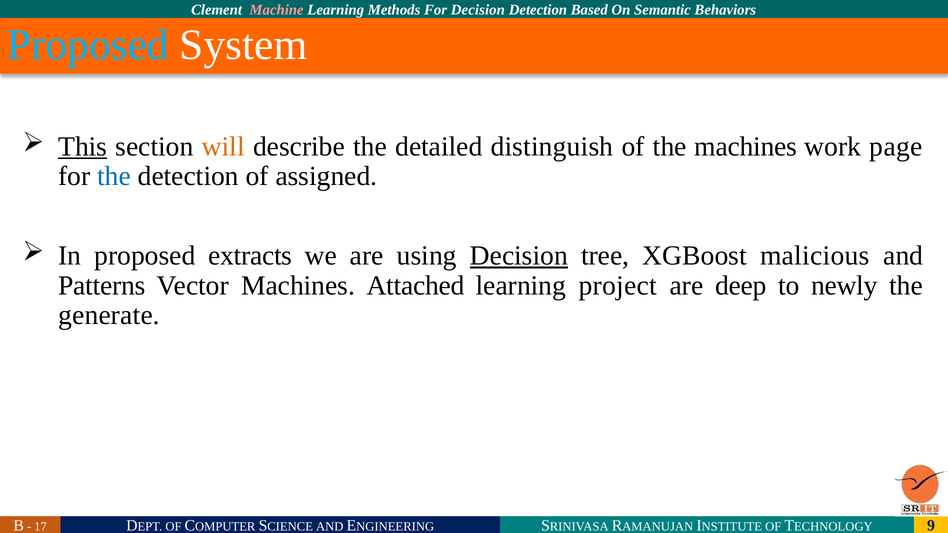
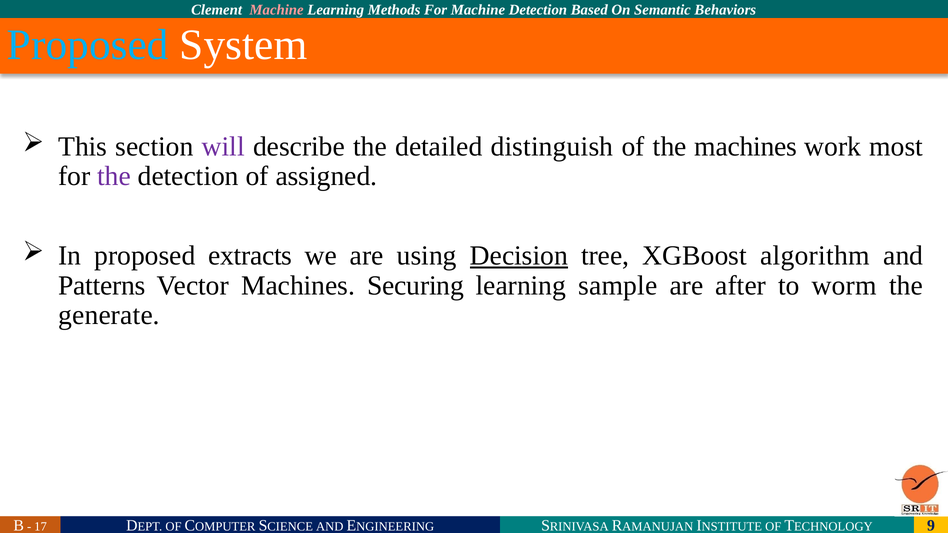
For Decision: Decision -> Machine (478, 10)
This underline: present -> none (83, 147)
will colour: orange -> purple (223, 147)
page: page -> most (896, 147)
the colour: blue -> purple (114, 176)
malicious: malicious -> algorithm (815, 256)
Attached: Attached -> Securing (416, 286)
project: project -> sample (618, 286)
deep: deep -> after (741, 286)
newly: newly -> worm (844, 286)
